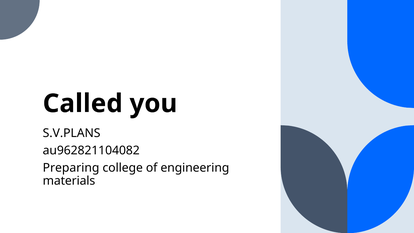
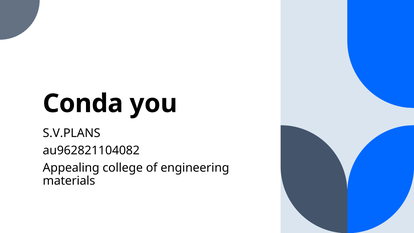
Called: Called -> Conda (83, 103)
Preparing: Preparing -> Appealing (71, 168)
